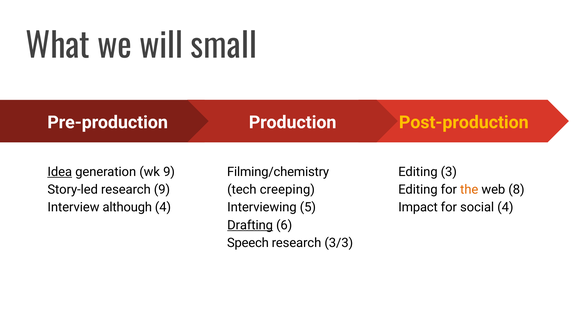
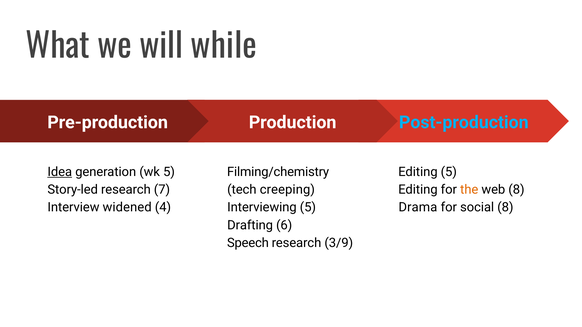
small: small -> while (224, 47)
Post-production colour: yellow -> light blue (464, 122)
wk 9: 9 -> 5 (169, 172)
Editing 3: 3 -> 5 (449, 172)
research 9: 9 -> 7 (162, 190)
although: although -> widened (127, 208)
Impact: Impact -> Drama (418, 208)
social 4: 4 -> 8 (505, 208)
Drafting underline: present -> none (250, 225)
3/3: 3/3 -> 3/9 (339, 243)
